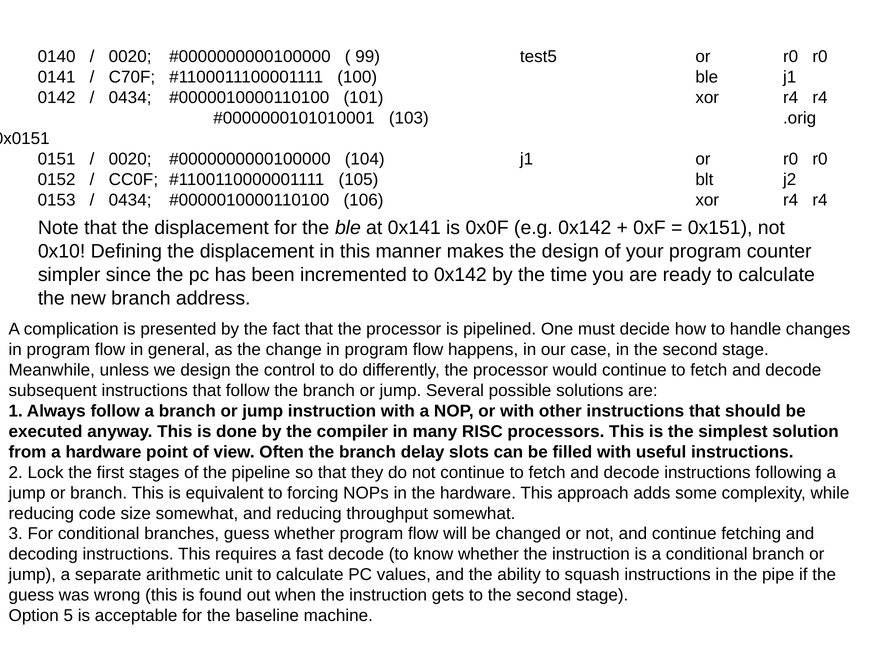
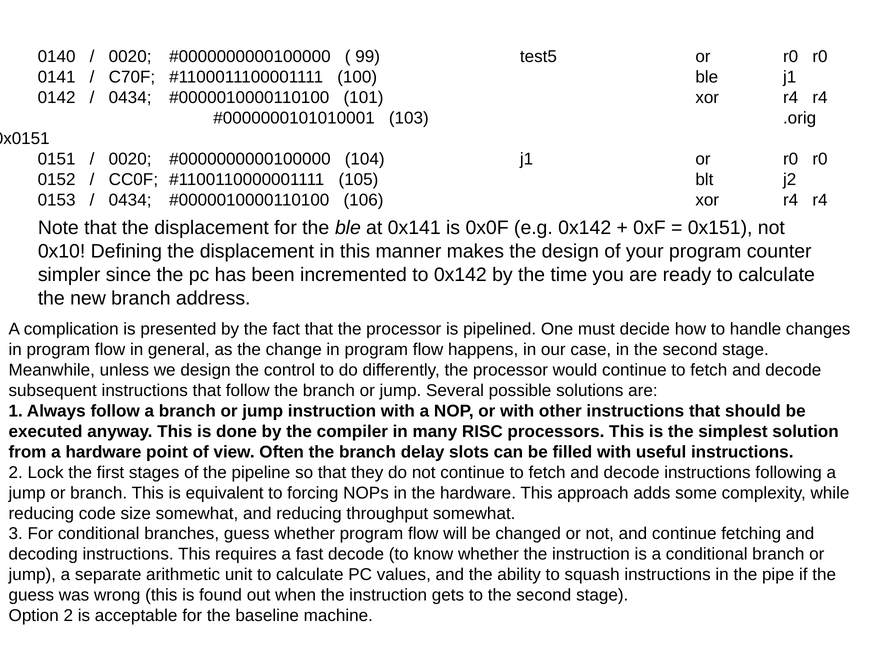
Option 5: 5 -> 2 (68, 616)
